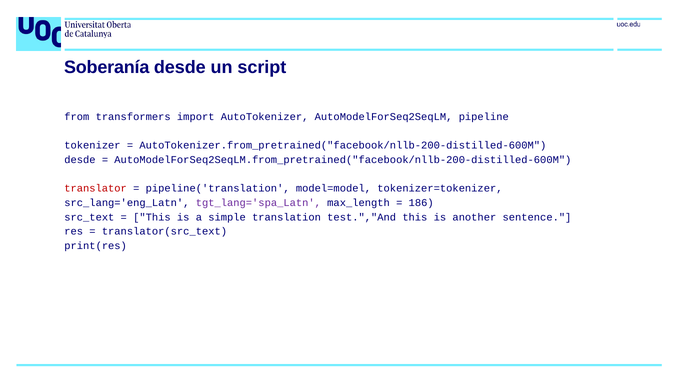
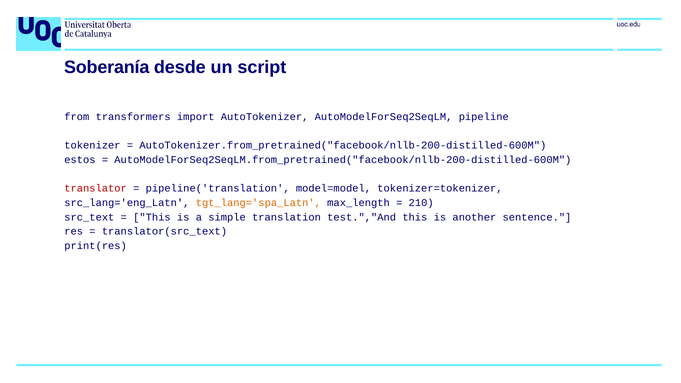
desde: desde -> estos (80, 160)
tgt_lang='spa_Latn colour: purple -> orange (258, 203)
186: 186 -> 210 (421, 203)
